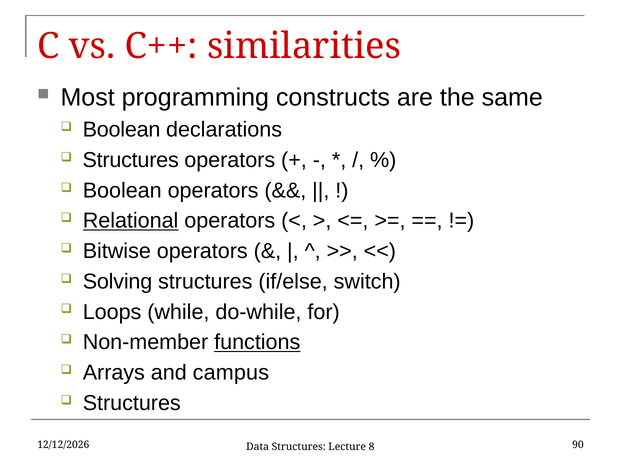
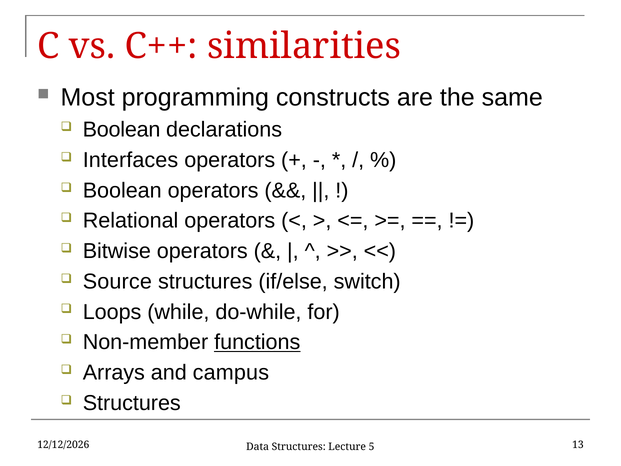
Structures: Structures -> Interfaces (130, 160)
Relational underline: present -> none (131, 221)
Solving: Solving -> Source (117, 281)
90: 90 -> 13 (578, 445)
8: 8 -> 5 (372, 447)
